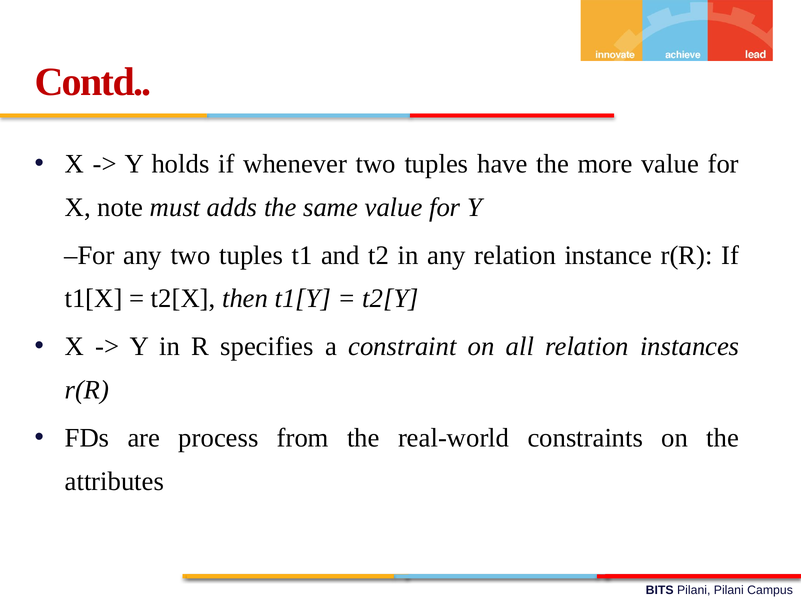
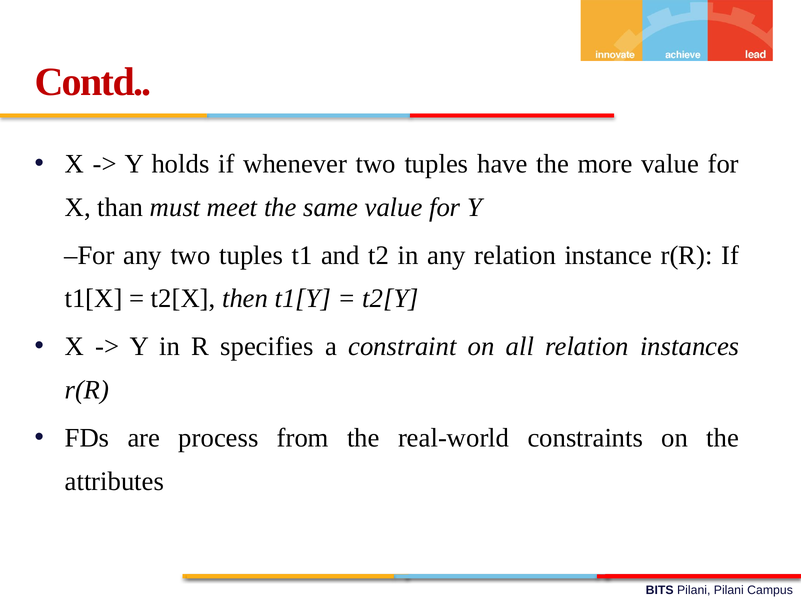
note: note -> than (120, 207)
adds: adds -> meet (232, 207)
